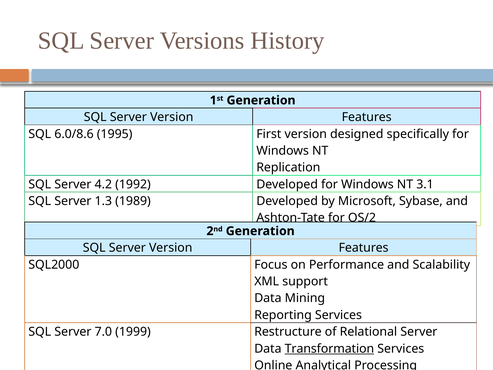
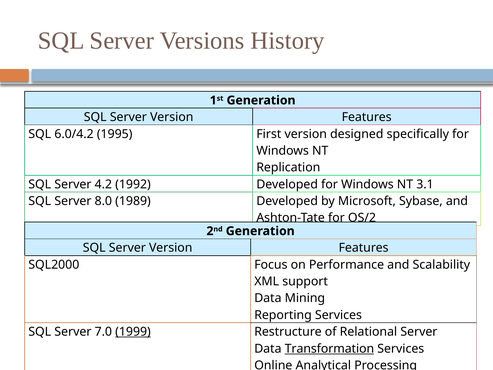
6.0/8.6: 6.0/8.6 -> 6.0/4.2 (74, 134)
1.3: 1.3 -> 8.0 (103, 201)
1999 underline: none -> present (133, 332)
